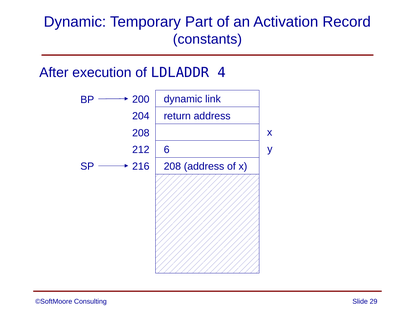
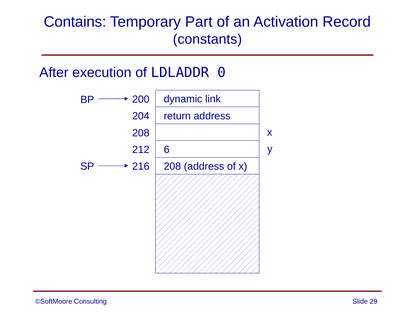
Dynamic: Dynamic -> Contains (75, 22)
4: 4 -> 0 (222, 72)
